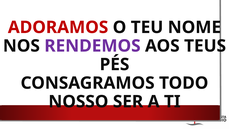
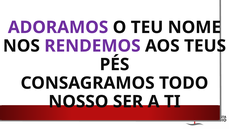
ADORAMOS colour: red -> purple (58, 27)
